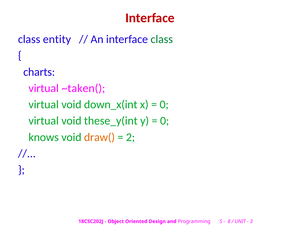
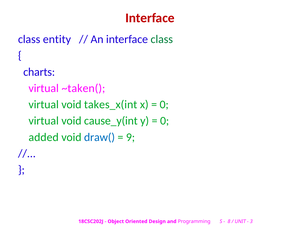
down_x(int: down_x(int -> takes_x(int (111, 105)
these_y(int: these_y(int -> cause_y(int (111, 121)
knows: knows -> added (44, 137)
draw( colour: orange -> blue (100, 137)
2: 2 -> 9 (130, 137)
